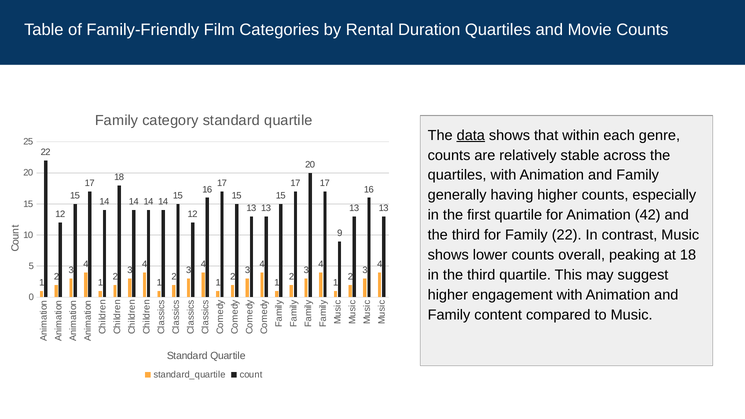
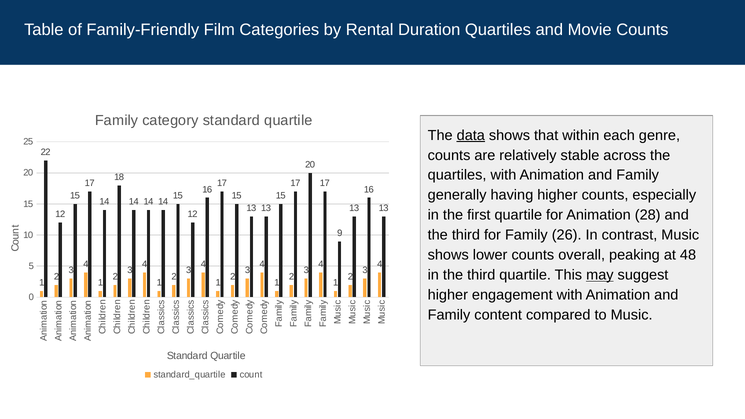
42: 42 -> 28 (648, 215)
Family 22: 22 -> 26 (567, 235)
at 18: 18 -> 48 (688, 255)
may underline: none -> present (600, 275)
